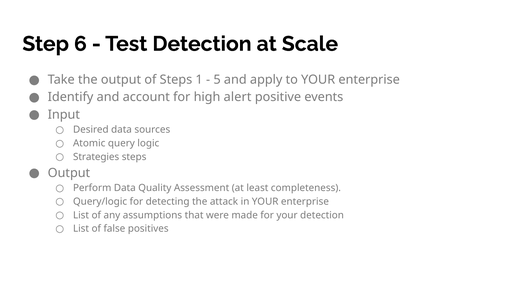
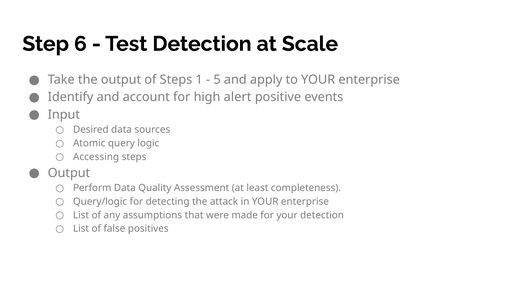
Strategies: Strategies -> Accessing (96, 157)
